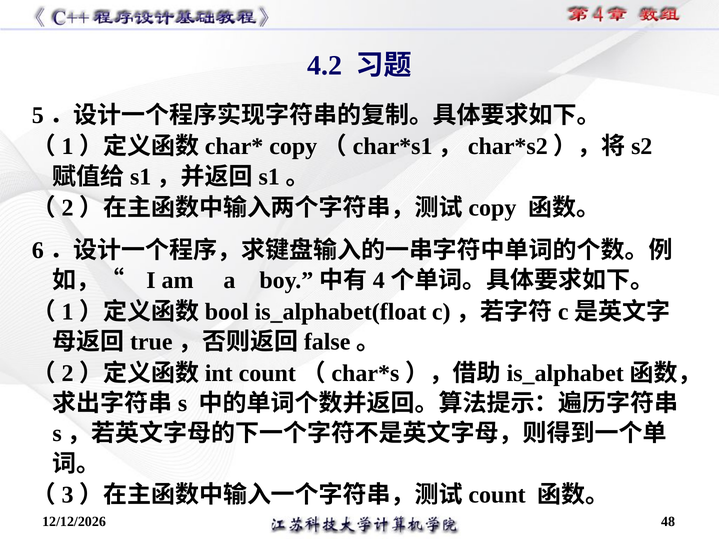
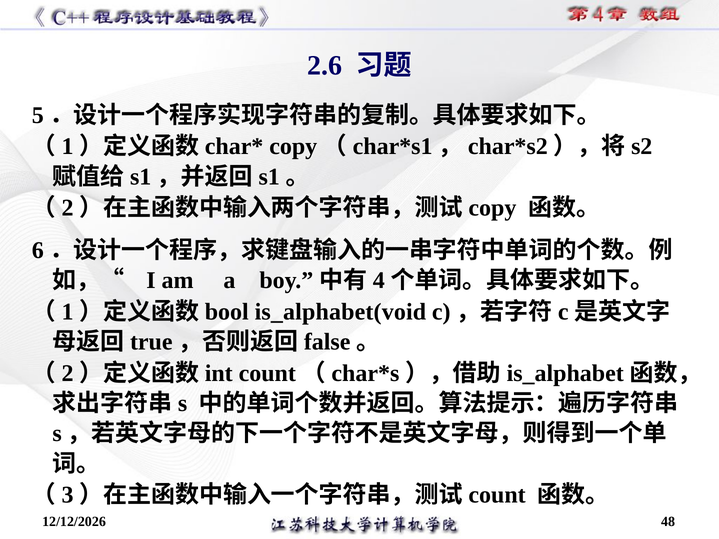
4.2: 4.2 -> 2.6 (325, 66)
is_alphabet(float: is_alphabet(float -> is_alphabet(void (340, 312)
